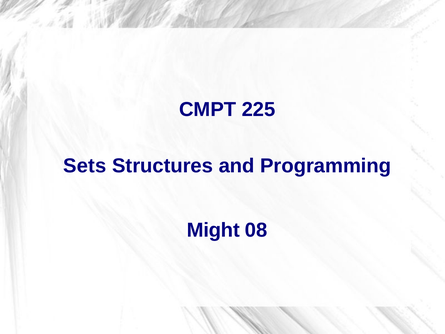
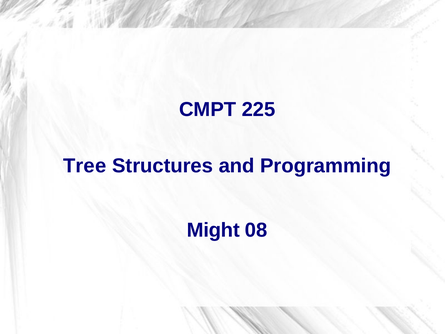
Sets: Sets -> Tree (85, 166)
